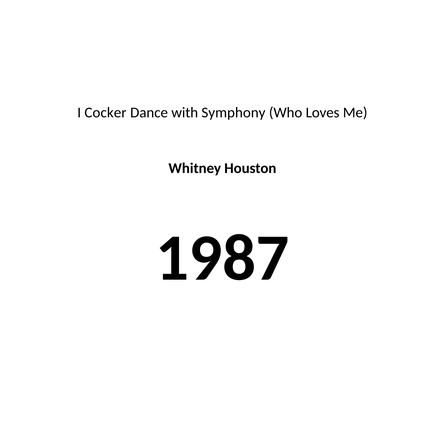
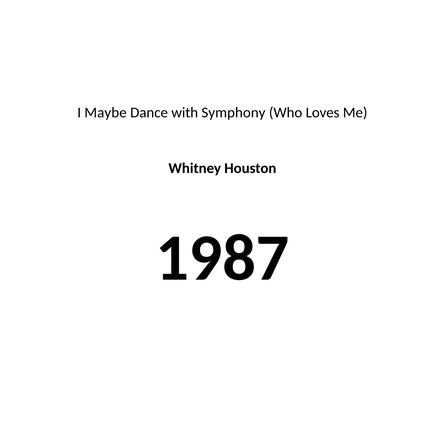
Cocker: Cocker -> Maybe (106, 113)
